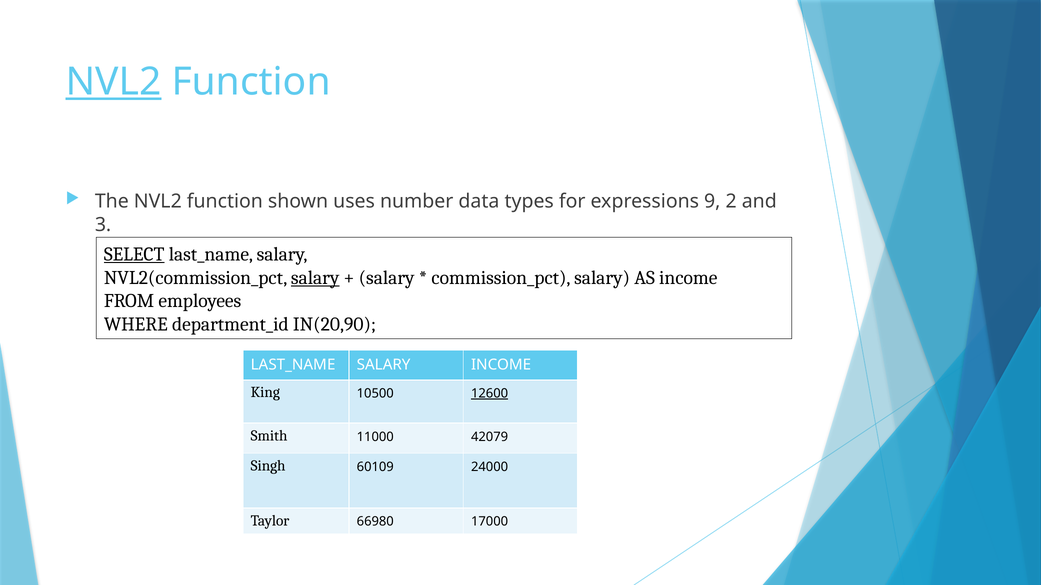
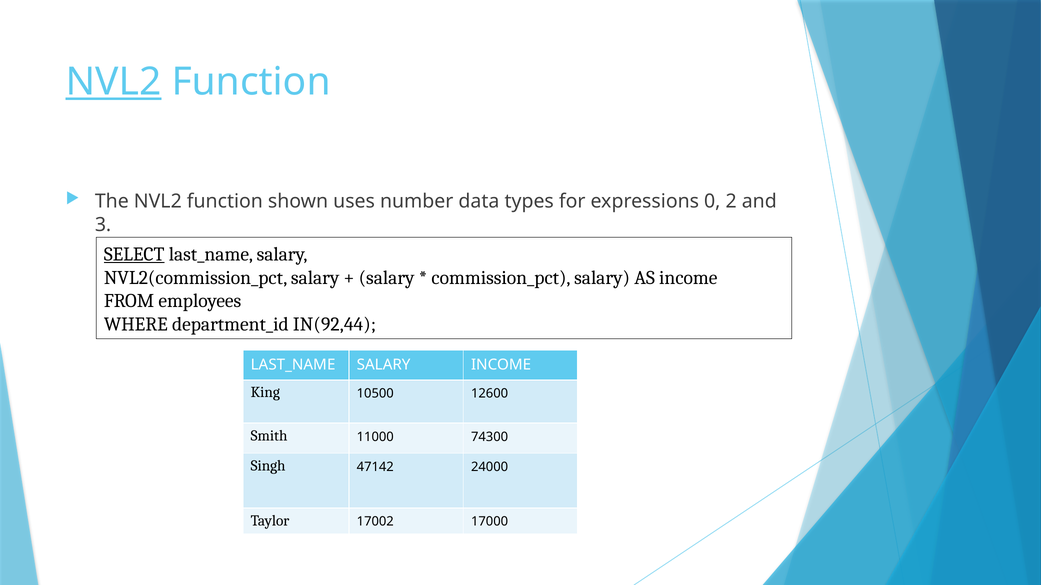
9: 9 -> 0 (712, 201)
salary underline: present -> none (315, 278)
IN(20,90: IN(20,90 -> IN(92,44 (335, 325)
12600 underline: present -> none (490, 394)
42079: 42079 -> 74300 (490, 437)
60109: 60109 -> 47142 (375, 467)
66980: 66980 -> 17002 (375, 522)
